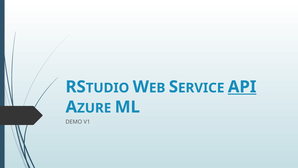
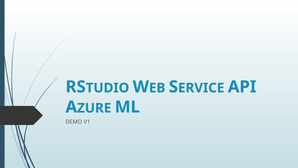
API underline: present -> none (242, 87)
